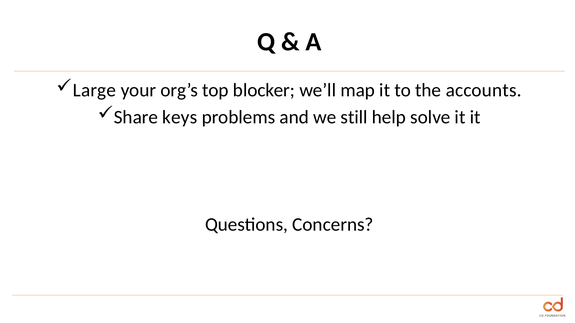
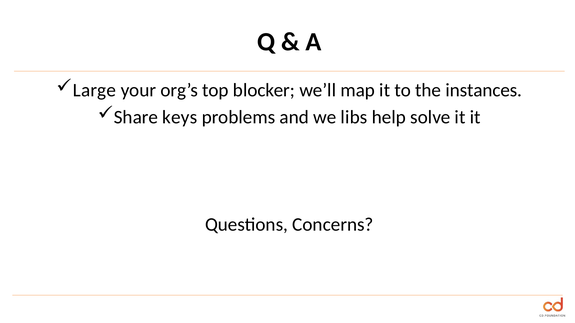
accounts: accounts -> instances (484, 90)
still: still -> libs (354, 117)
